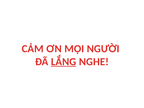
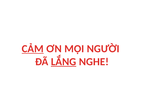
CẢM underline: none -> present (33, 49)
